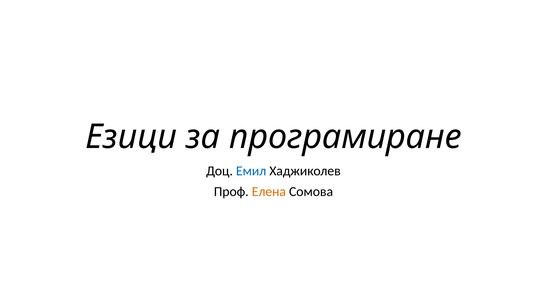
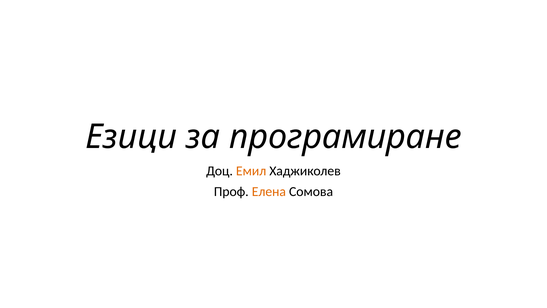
Емил colour: blue -> orange (251, 171)
